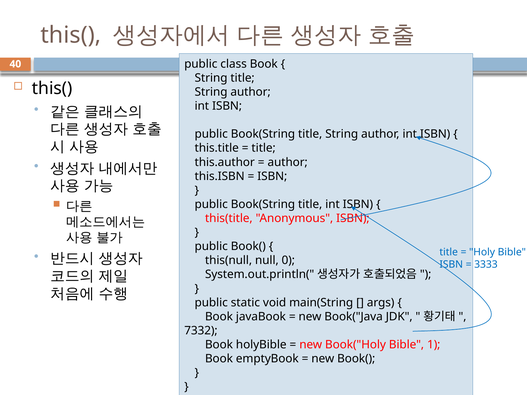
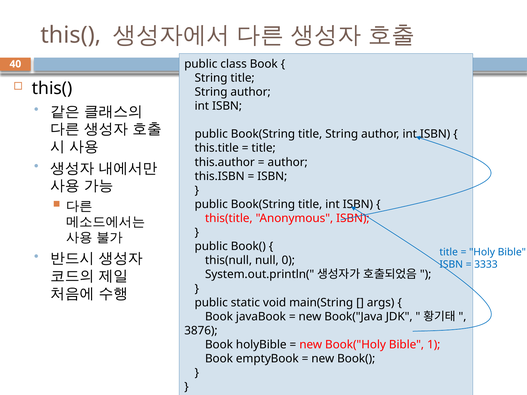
7332: 7332 -> 3876 (201, 331)
